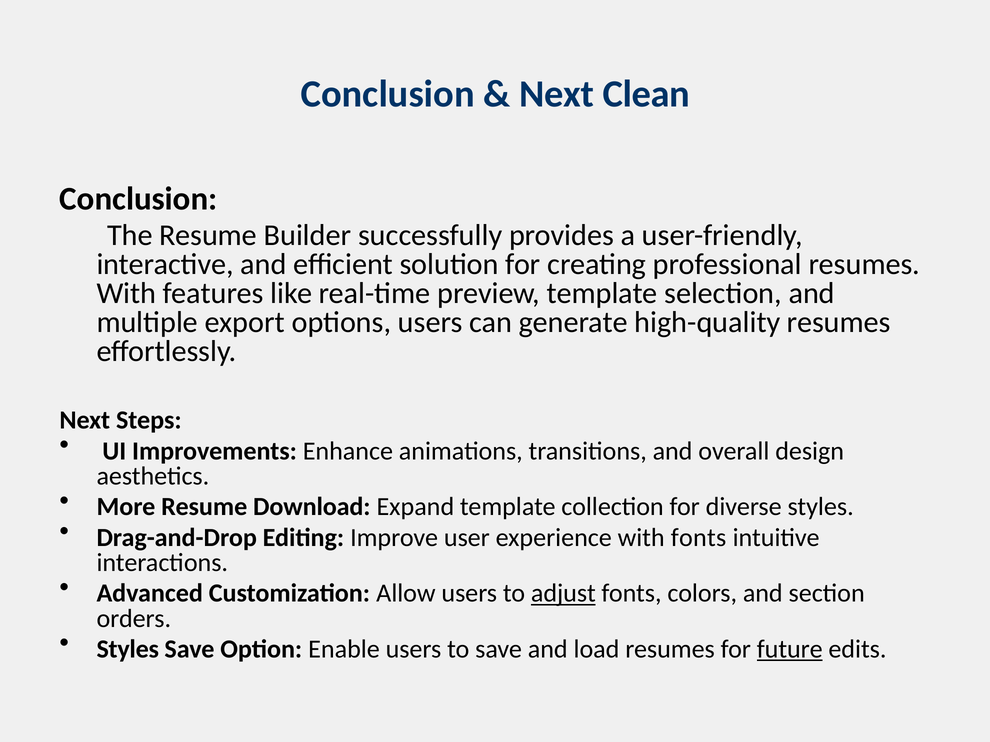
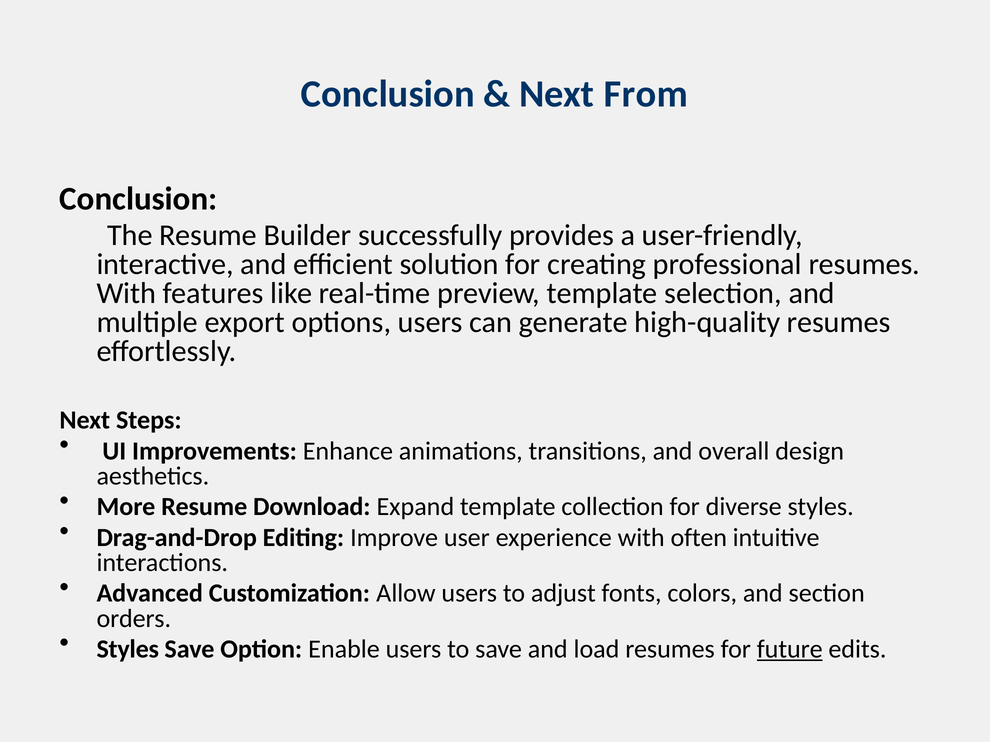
Clean: Clean -> From (646, 94)
with fonts: fonts -> often (699, 538)
adjust underline: present -> none (563, 594)
